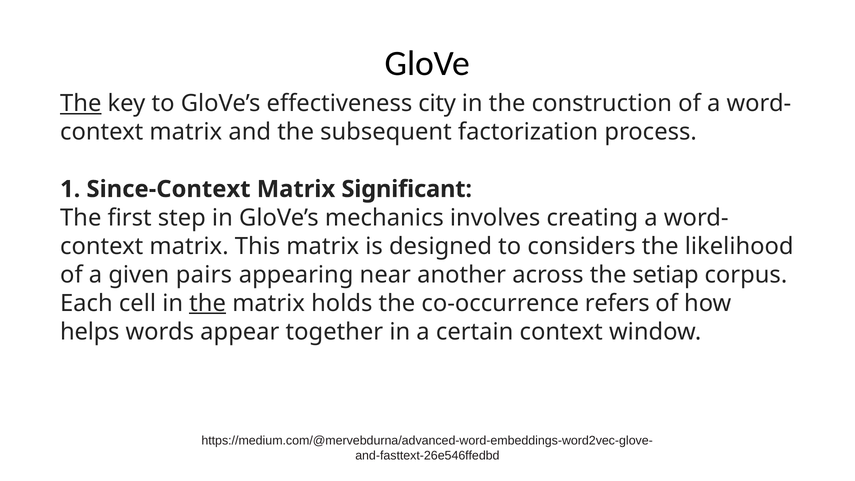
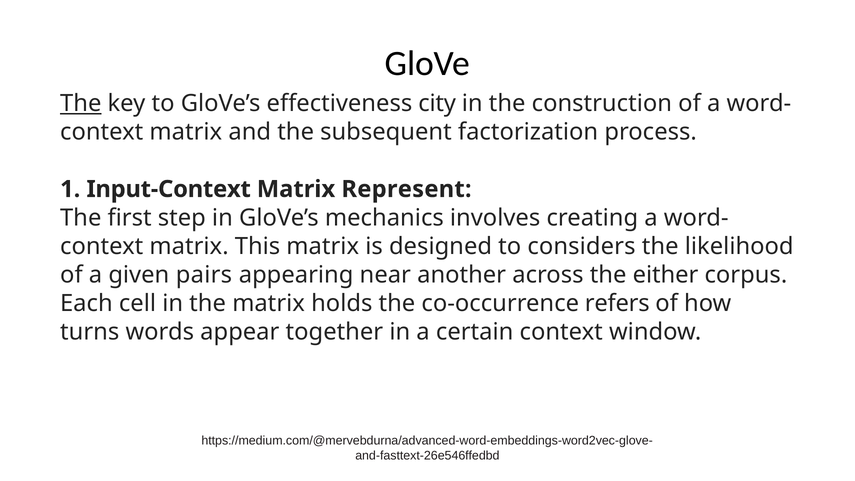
Since-Context: Since-Context -> Input-Context (169, 189)
Significant: Significant -> Represent (407, 189)
setiap: setiap -> either (666, 275)
the underline: present -> none (208, 303)
helps: helps -> turns (90, 332)
